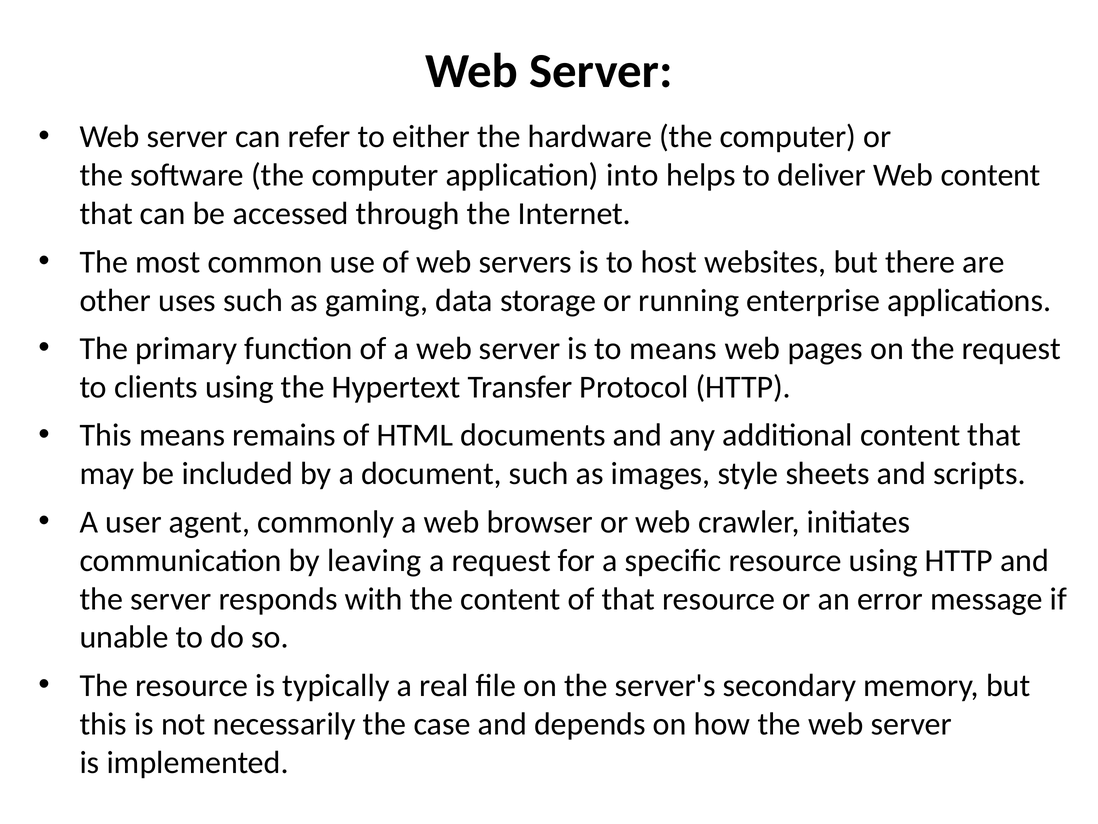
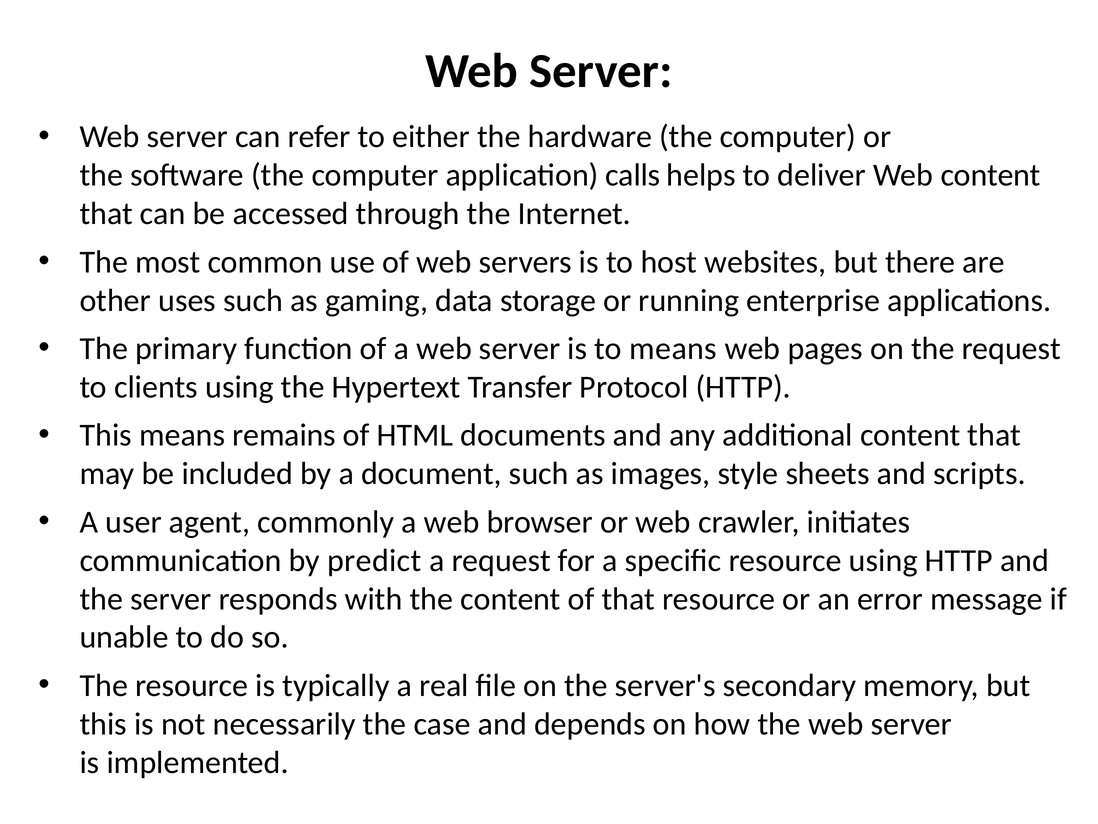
into: into -> calls (633, 175)
leaving: leaving -> predict (374, 560)
